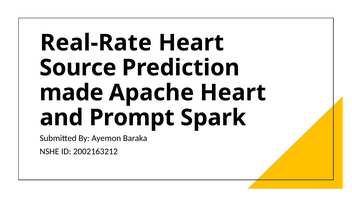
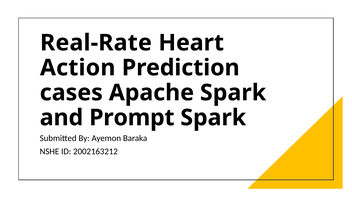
Source: Source -> Action (78, 68)
made: made -> cases (71, 93)
Apache Heart: Heart -> Spark (233, 93)
